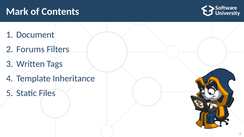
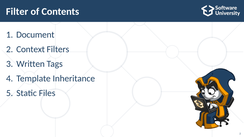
Mark: Mark -> Filter (17, 12)
Forums: Forums -> Context (31, 49)
